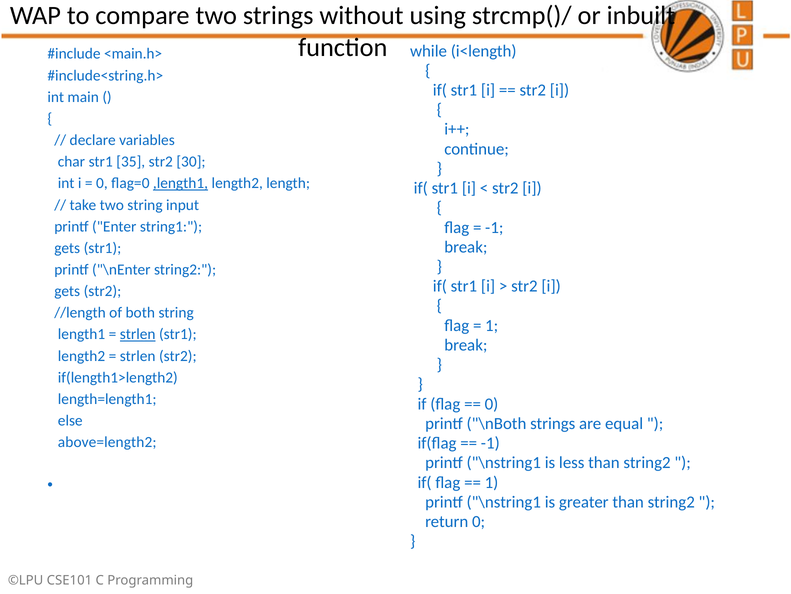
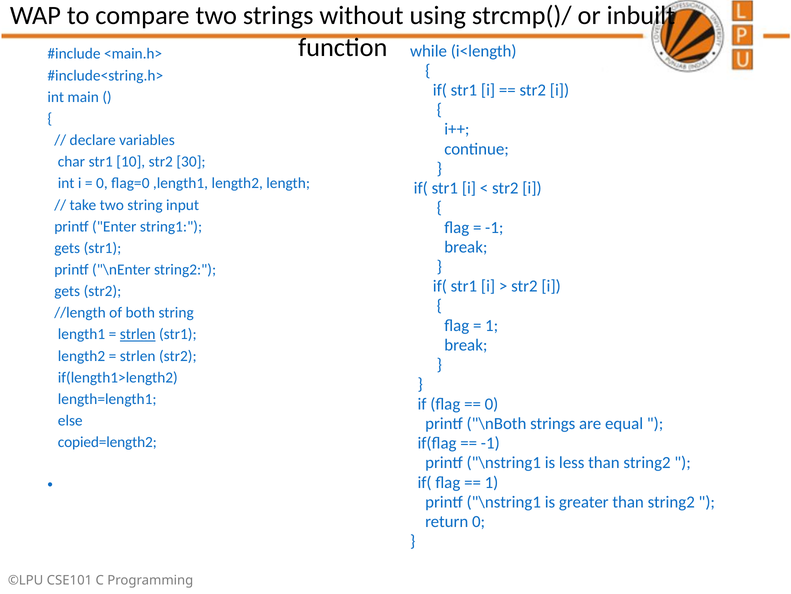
35: 35 -> 10 (131, 162)
,length1 underline: present -> none (180, 183)
above=length2: above=length2 -> copied=length2 (107, 442)
